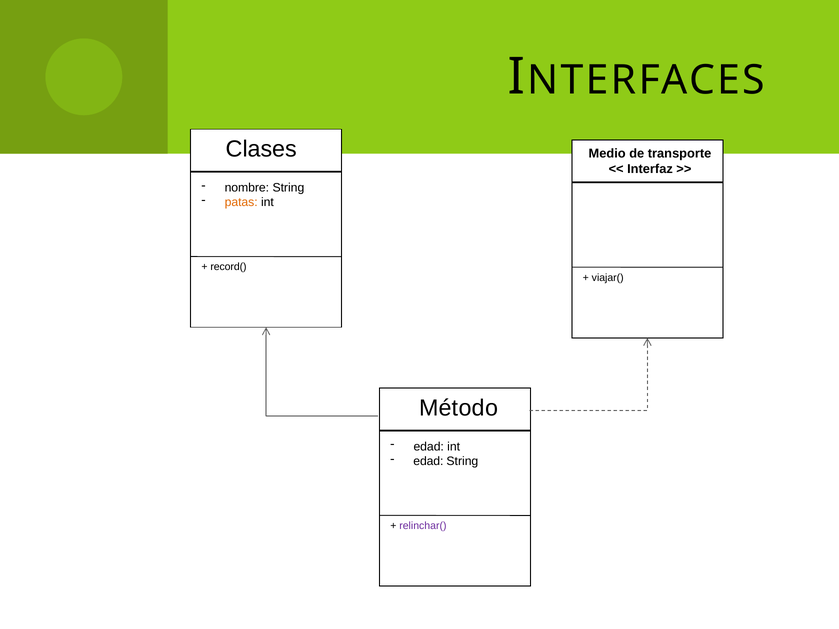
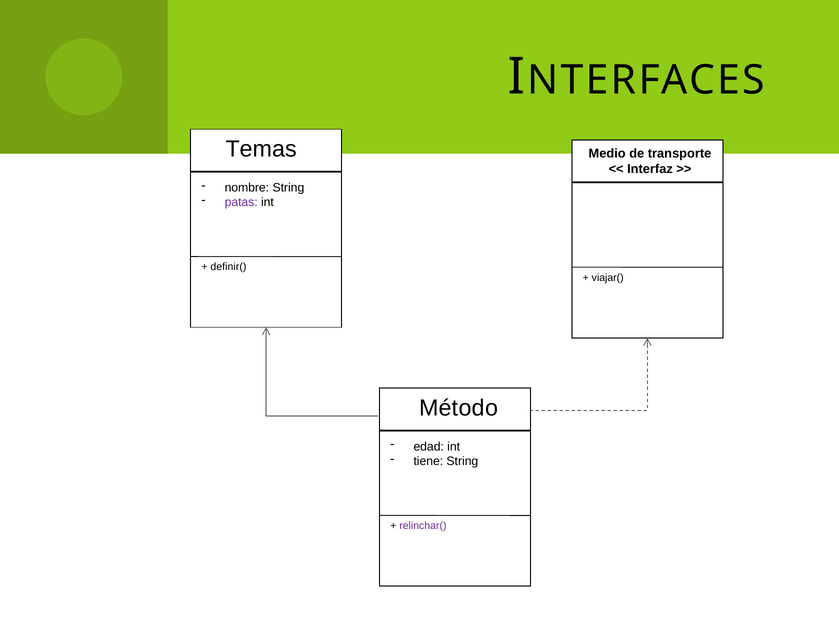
Clases: Clases -> Temas (261, 149)
patas colour: orange -> purple (241, 202)
record(: record( -> definir( (228, 267)
edad: edad -> tiene (428, 461)
